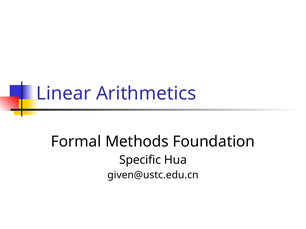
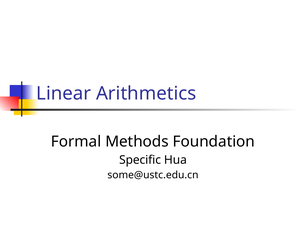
given@ustc.edu.cn: given@ustc.edu.cn -> some@ustc.edu.cn (153, 175)
